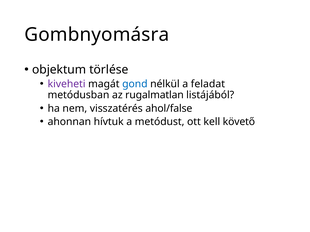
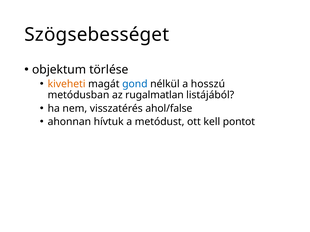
Gombnyomásra: Gombnyomásra -> Szögsebességet (97, 35)
kiveheti colour: purple -> orange (67, 84)
feladat: feladat -> hosszú (208, 84)
követő: követő -> pontot (239, 122)
